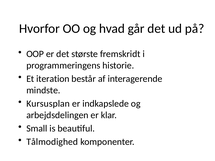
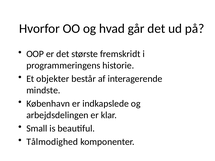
iteration: iteration -> objekter (53, 79)
Kursusplan: Kursusplan -> København (48, 104)
